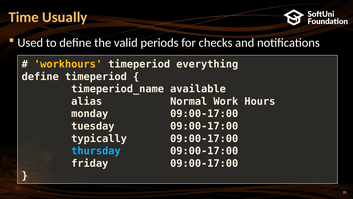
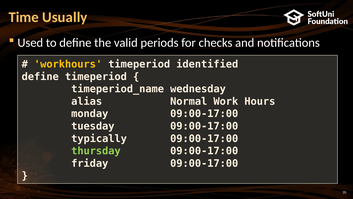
everything: everything -> identified (207, 64)
available: available -> wednesday (198, 89)
thursday colour: light blue -> light green (96, 151)
